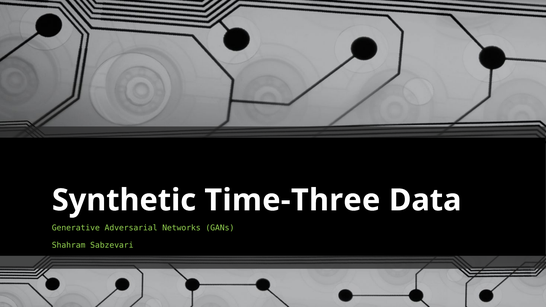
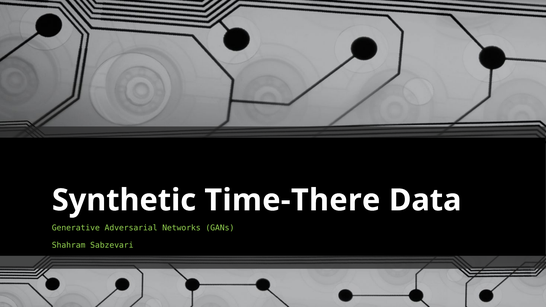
Time-Three: Time-Three -> Time-There (292, 200)
